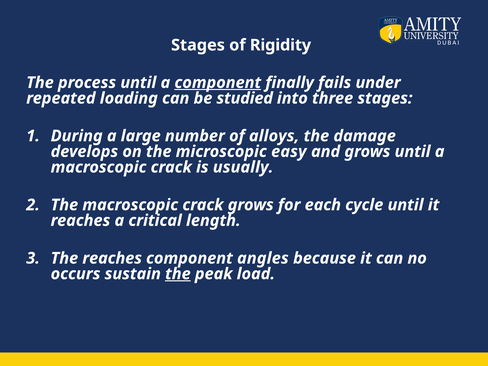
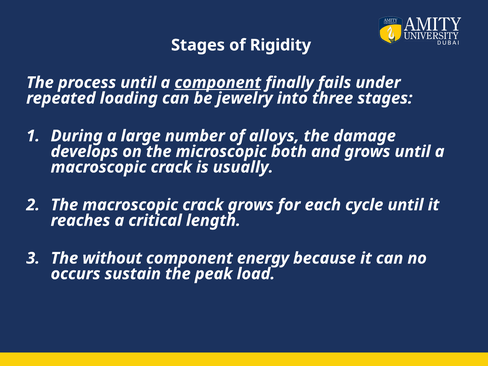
studied: studied -> jewelry (245, 98)
easy: easy -> both (289, 152)
The reaches: reaches -> without (112, 258)
angles: angles -> energy (263, 258)
the underline: present -> none (178, 274)
